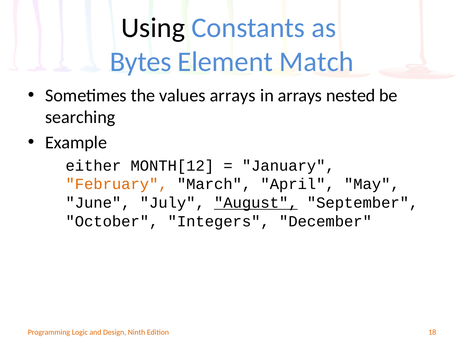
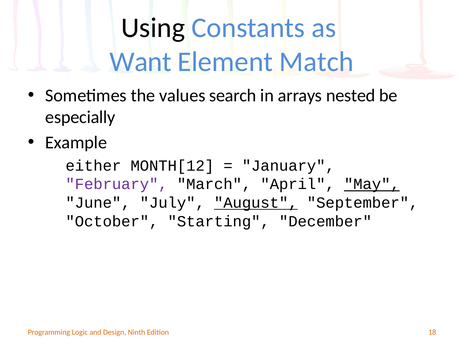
Bytes: Bytes -> Want (141, 62)
values arrays: arrays -> search (233, 96)
searching: searching -> especially (80, 117)
February colour: orange -> purple (117, 184)
May underline: none -> present (372, 184)
Integers: Integers -> Starting (219, 221)
